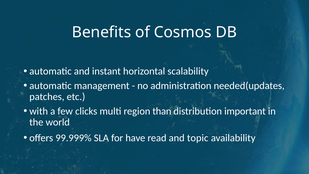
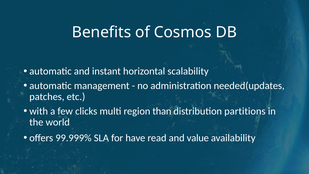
important: important -> partitions (245, 111)
topic: topic -> value (198, 138)
